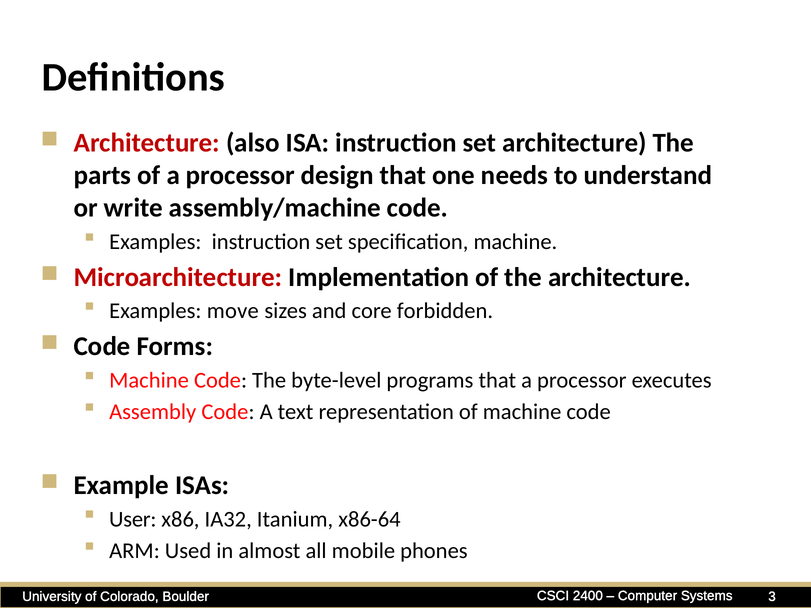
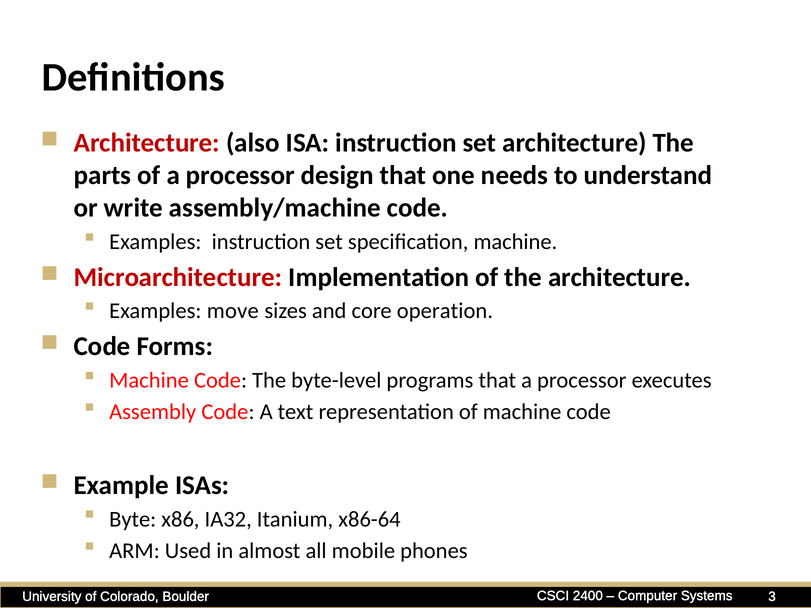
forbidden: forbidden -> operation (445, 311)
User: User -> Byte (133, 519)
